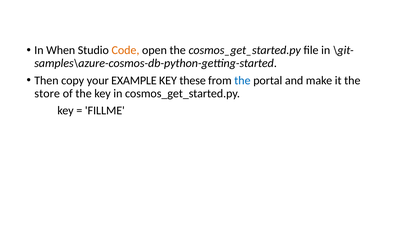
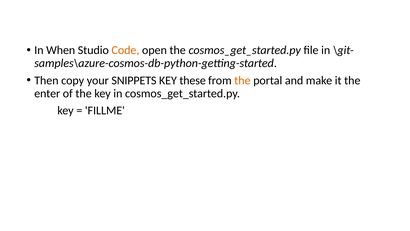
EXAMPLE: EXAMPLE -> SNIPPETS (134, 80)
the colour: blue -> orange (242, 80)
store: store -> enter (47, 93)
